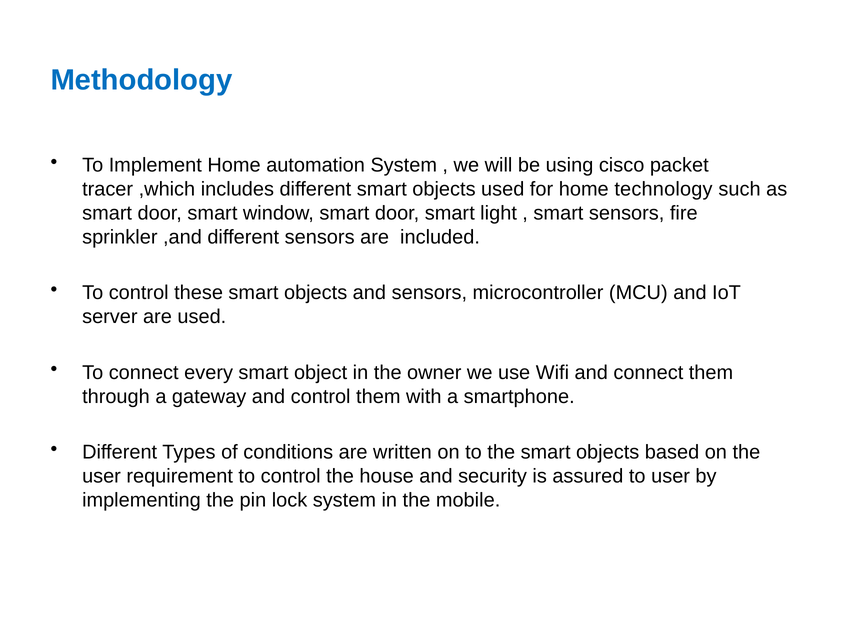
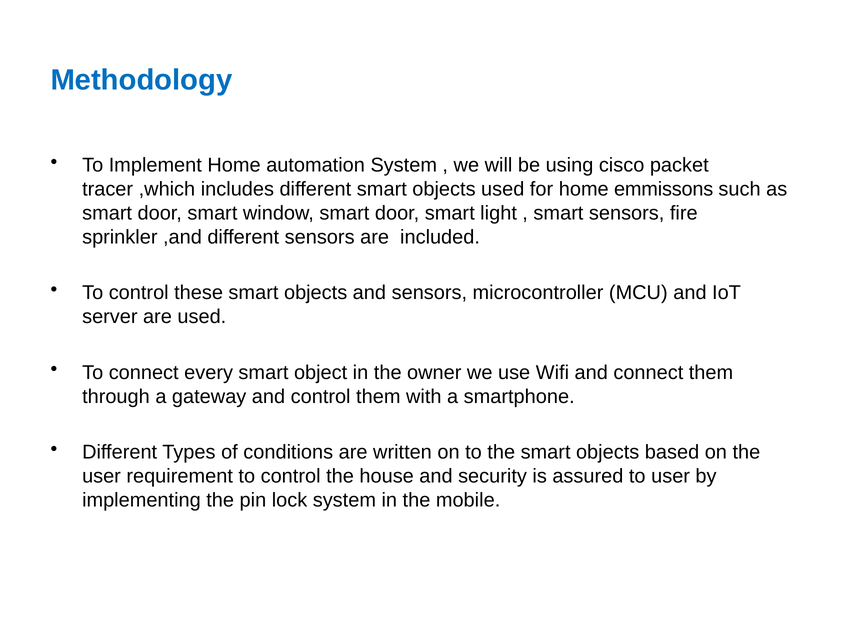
technology: technology -> emmissons (664, 189)
